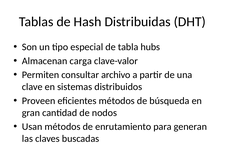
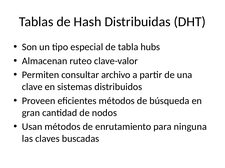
carga: carga -> ruteo (81, 61)
generan: generan -> ninguna (190, 127)
